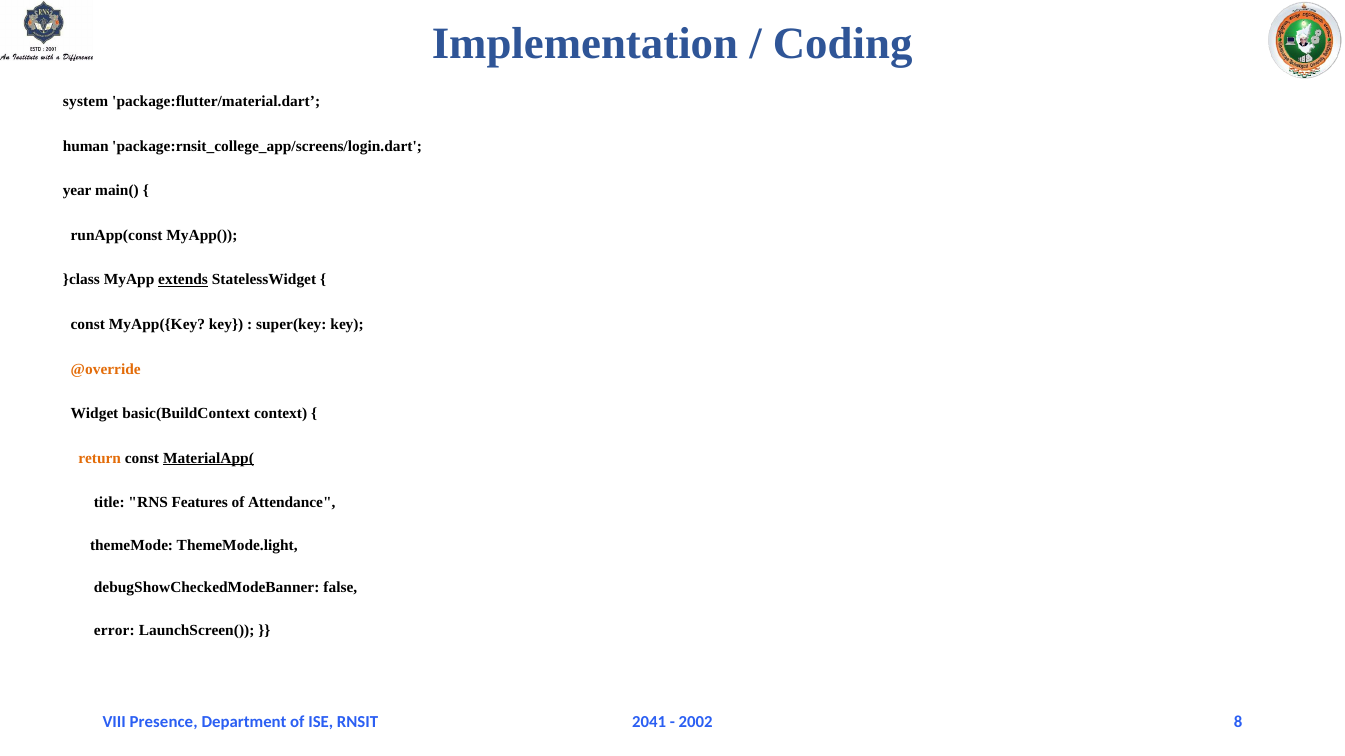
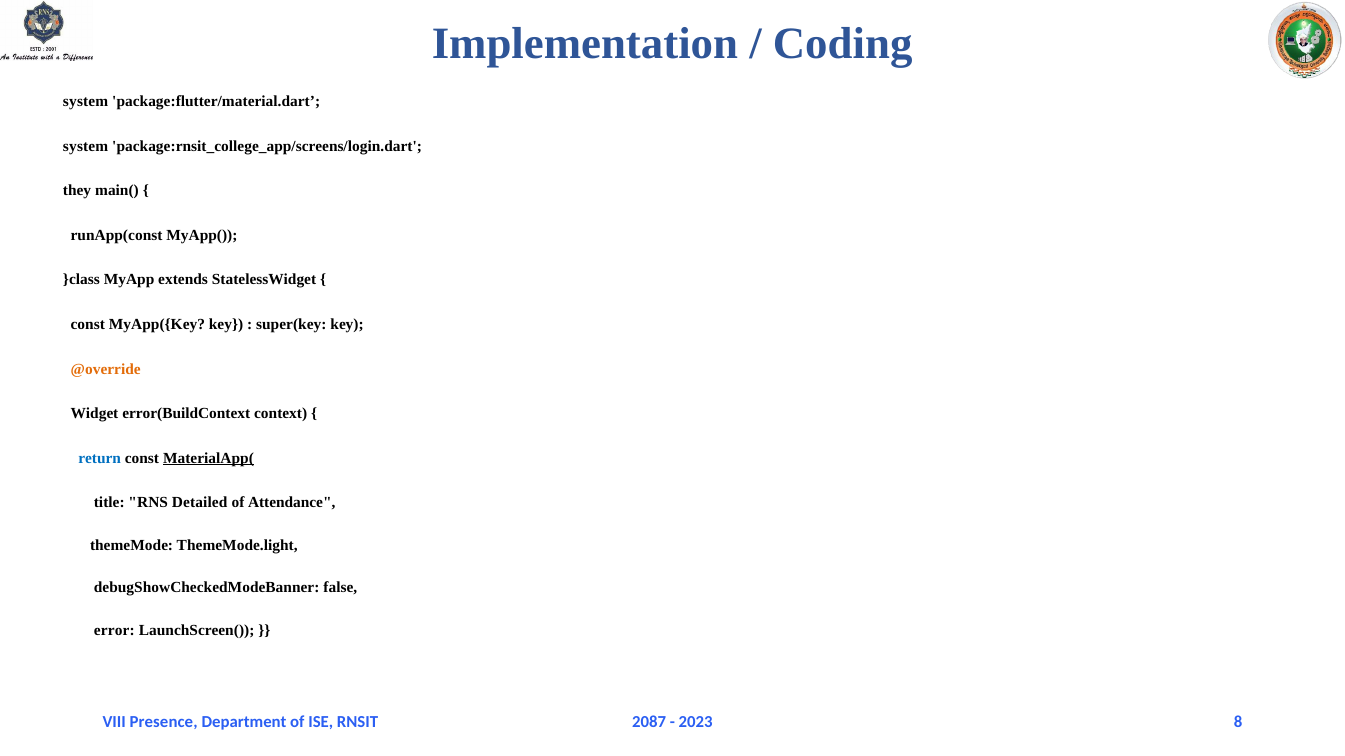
human: human -> system (86, 146)
year: year -> they (77, 191)
extends underline: present -> none (183, 280)
basic(BuildContext: basic(BuildContext -> error(BuildContext (186, 414)
return colour: orange -> blue (100, 459)
Features: Features -> Detailed (200, 503)
2041: 2041 -> 2087 (649, 722)
2002: 2002 -> 2023 (696, 722)
